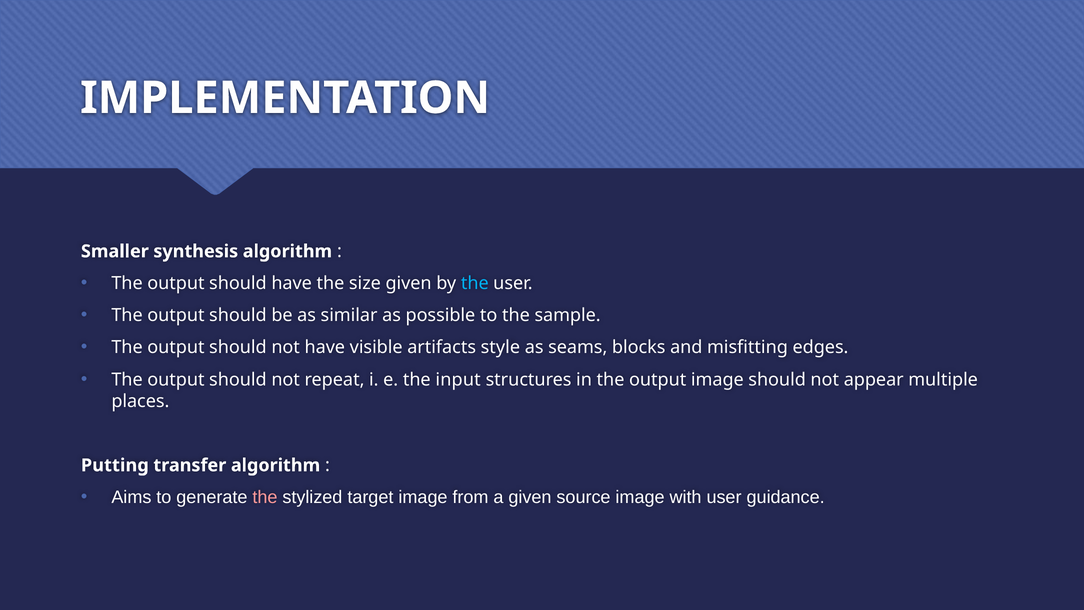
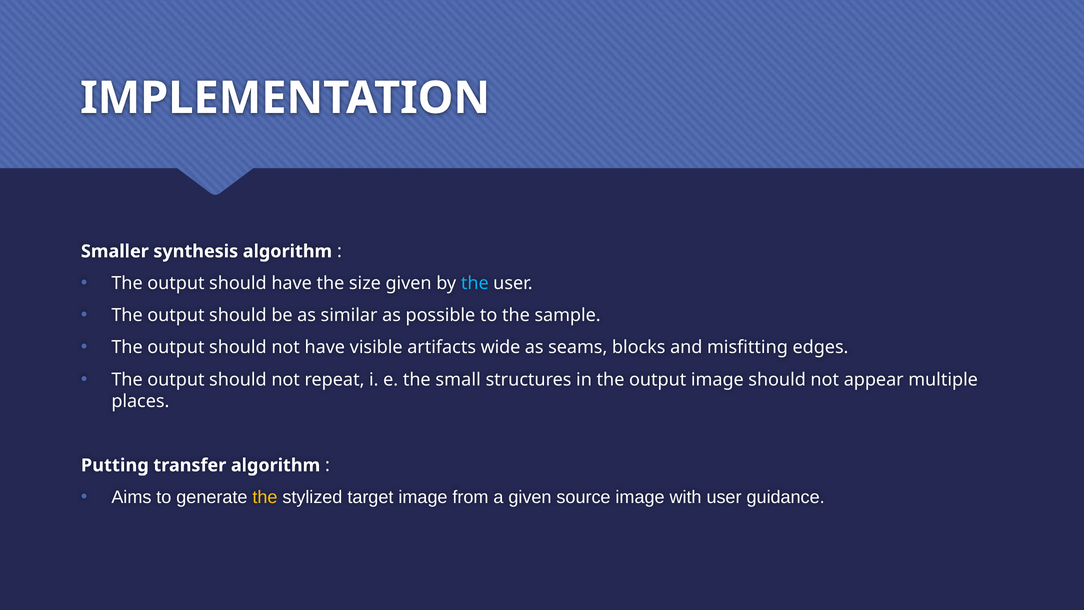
style: style -> wide (501, 347)
input: input -> small (458, 379)
the colour: pink -> yellow (265, 497)
